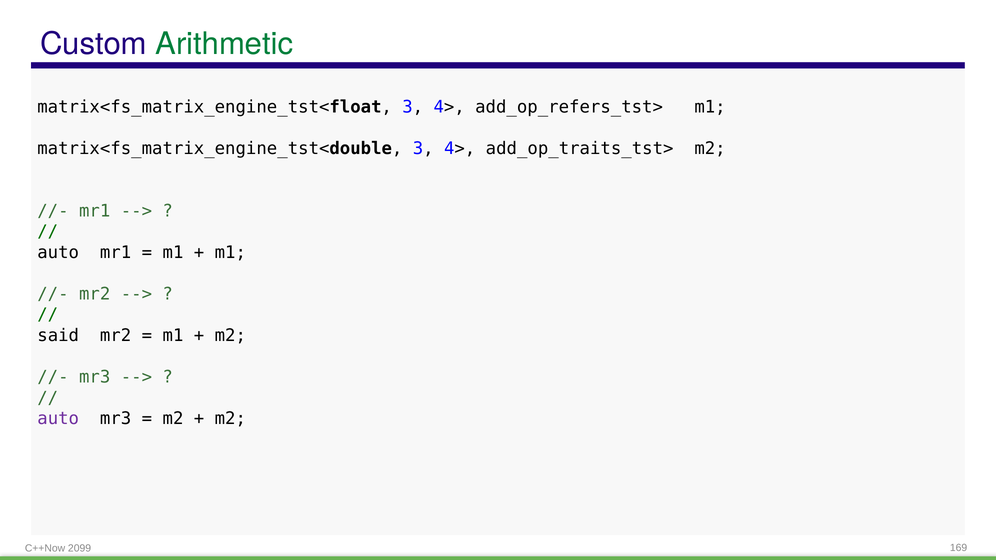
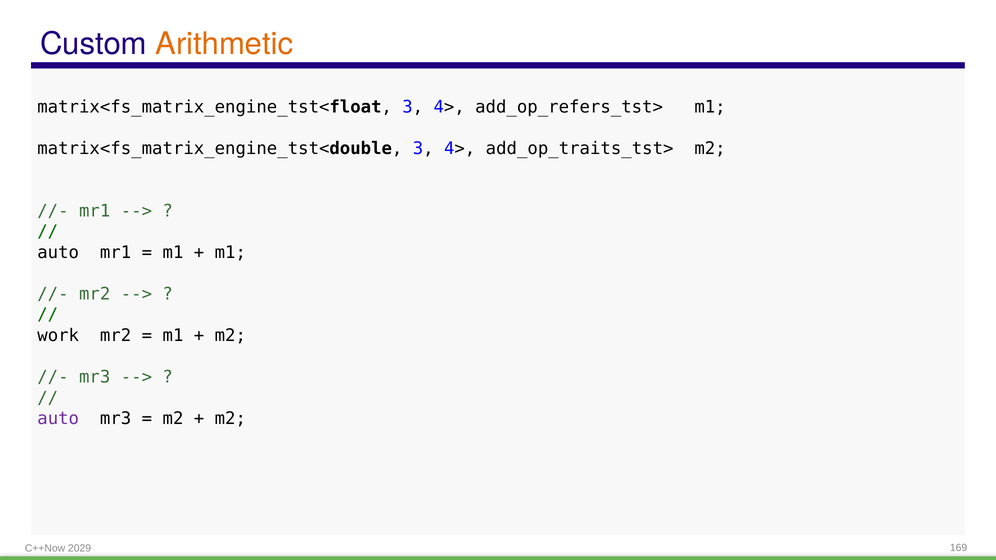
Arithmetic colour: green -> orange (224, 44)
said: said -> work (58, 336)
2099: 2099 -> 2029 (80, 548)
